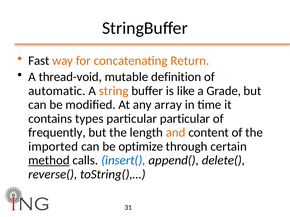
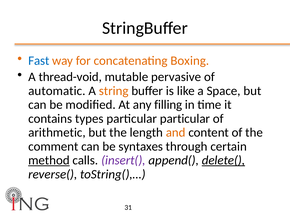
Fast colour: black -> blue (39, 61)
Return: Return -> Boxing (190, 61)
definition: definition -> pervasive (176, 77)
Grade: Grade -> Space (224, 91)
array: array -> filling (168, 105)
frequently: frequently -> arithmetic (57, 133)
imported: imported -> comment (53, 147)
optimize: optimize -> syntaxes (141, 147)
insert( colour: blue -> purple (123, 161)
delete( underline: none -> present (223, 161)
